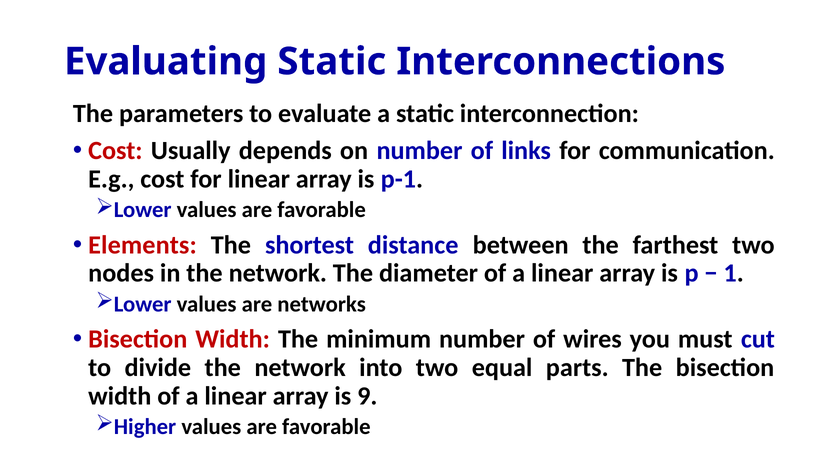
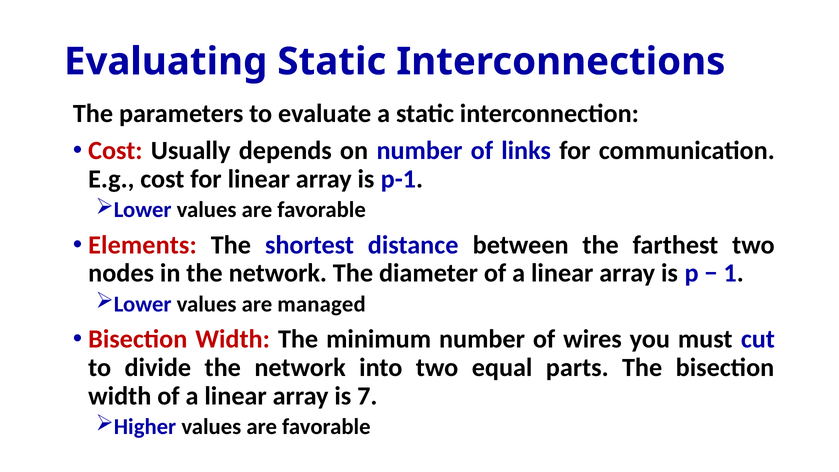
networks: networks -> managed (322, 304)
9: 9 -> 7 (367, 396)
